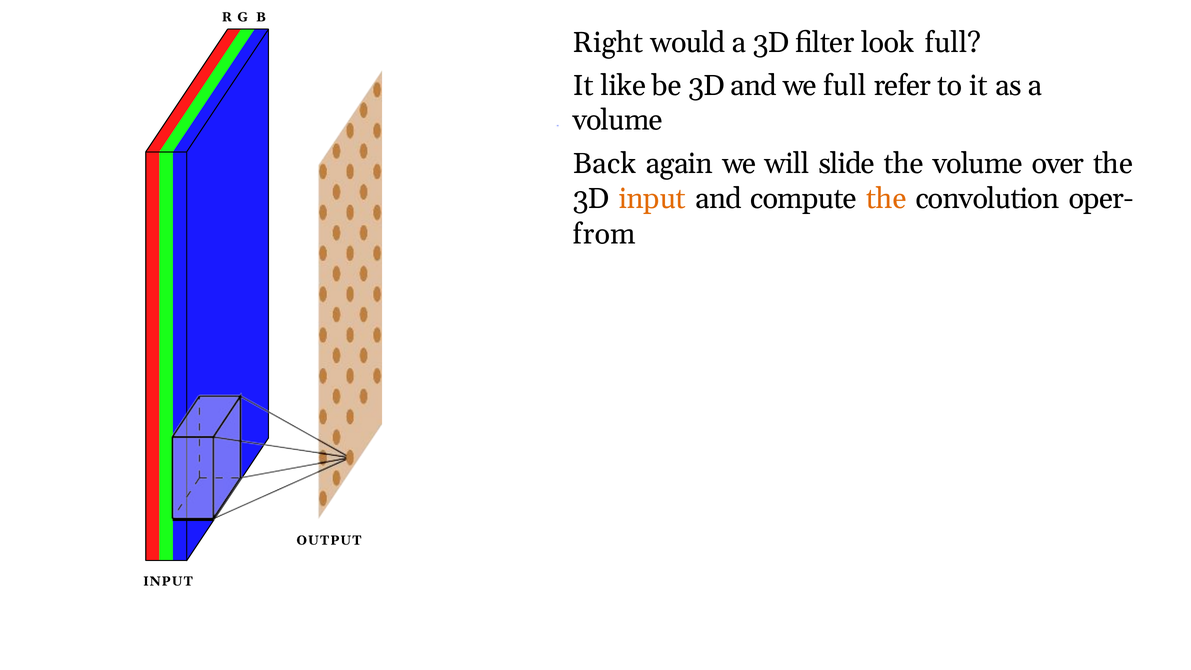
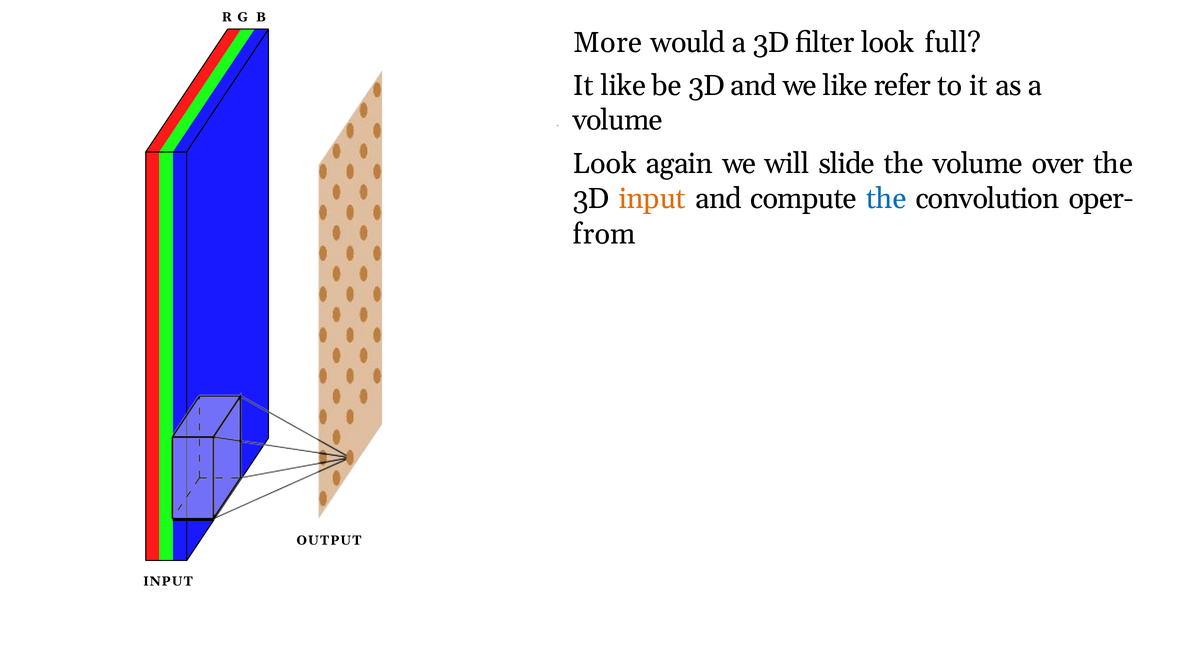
Right: Right -> More (608, 43)
we full: full -> like (845, 86)
Back: Back -> Look (605, 164)
the colour: orange -> blue (886, 199)
